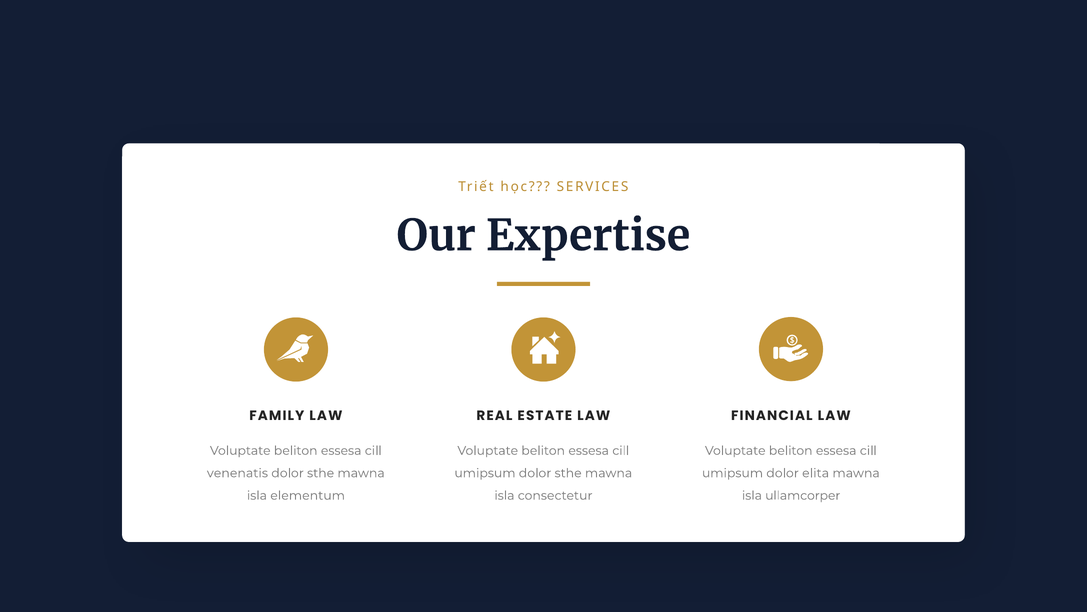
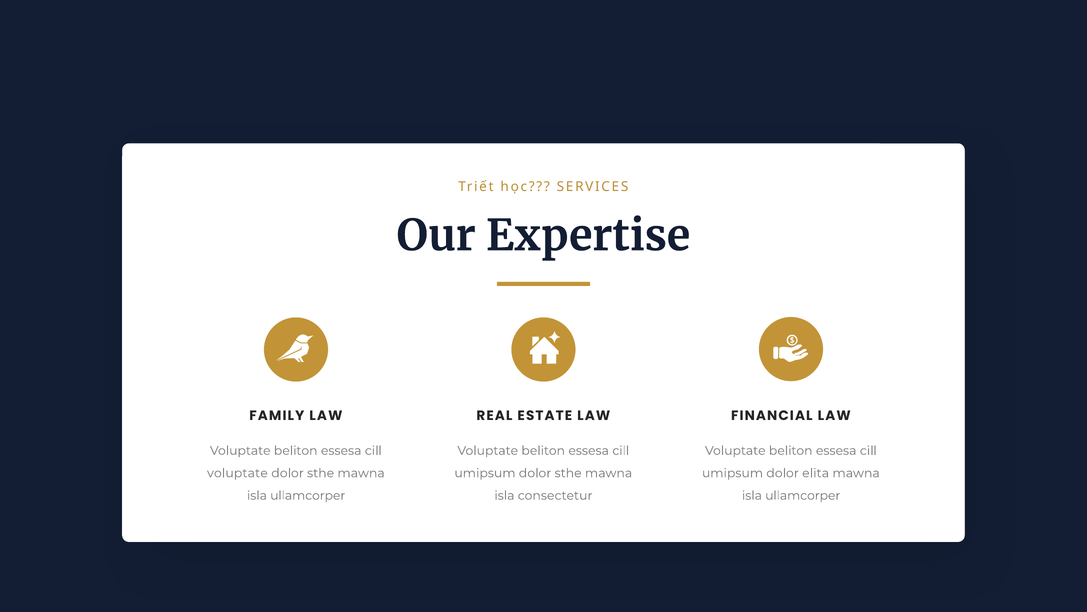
venenatis: venenatis -> voluptate (237, 473)
elementum: elementum -> ullamcorper (308, 495)
